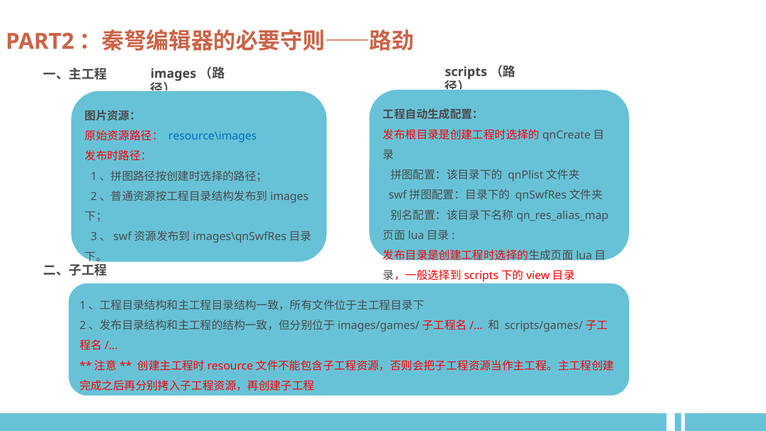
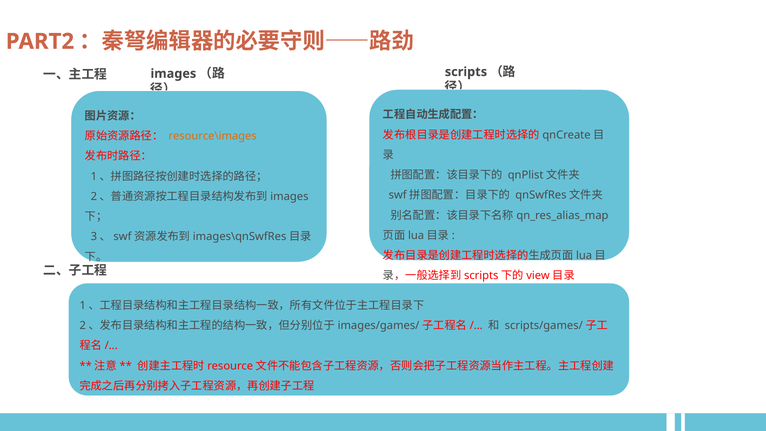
resource\images colour: blue -> orange (213, 136)
